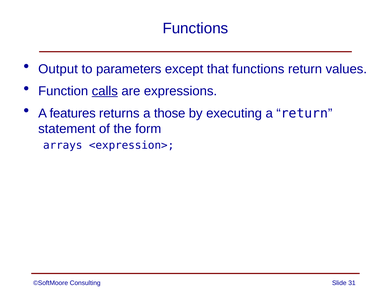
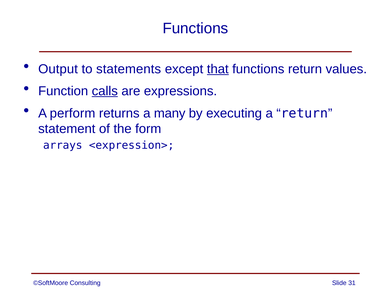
parameters: parameters -> statements (129, 69)
that underline: none -> present (218, 69)
features: features -> perform (73, 113)
those: those -> many (170, 113)
